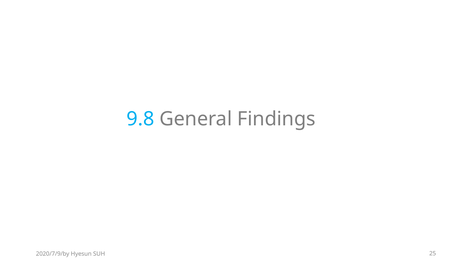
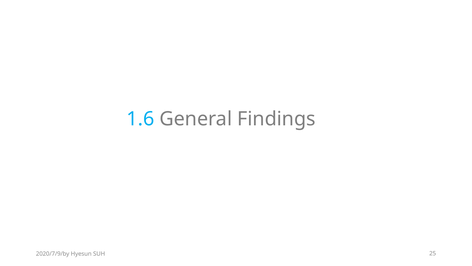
9.8: 9.8 -> 1.6 (141, 119)
